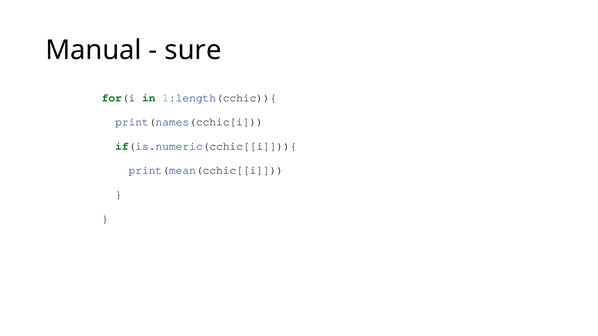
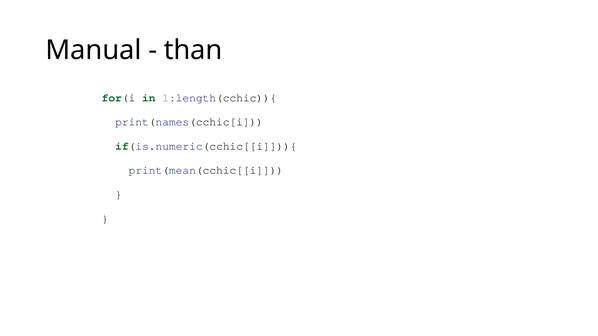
sure: sure -> than (193, 50)
